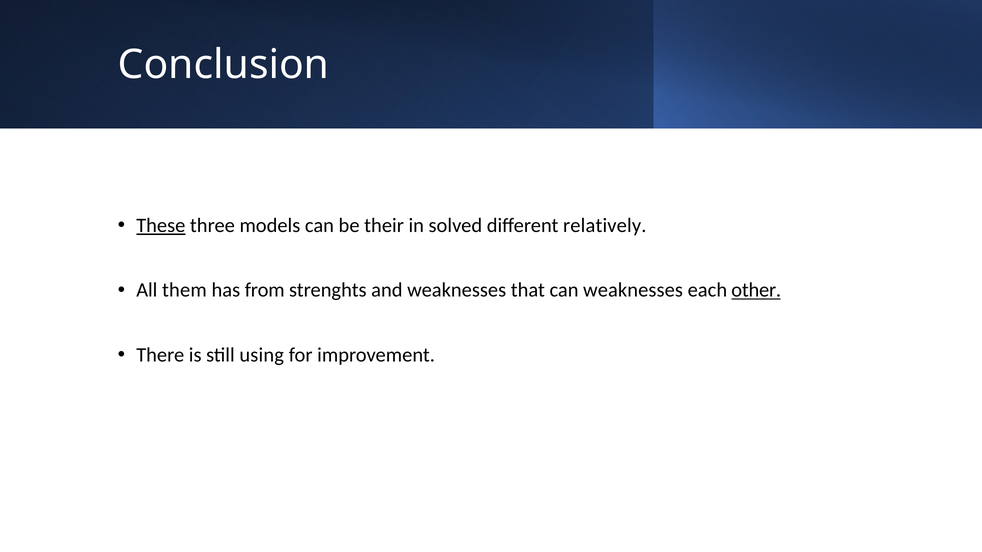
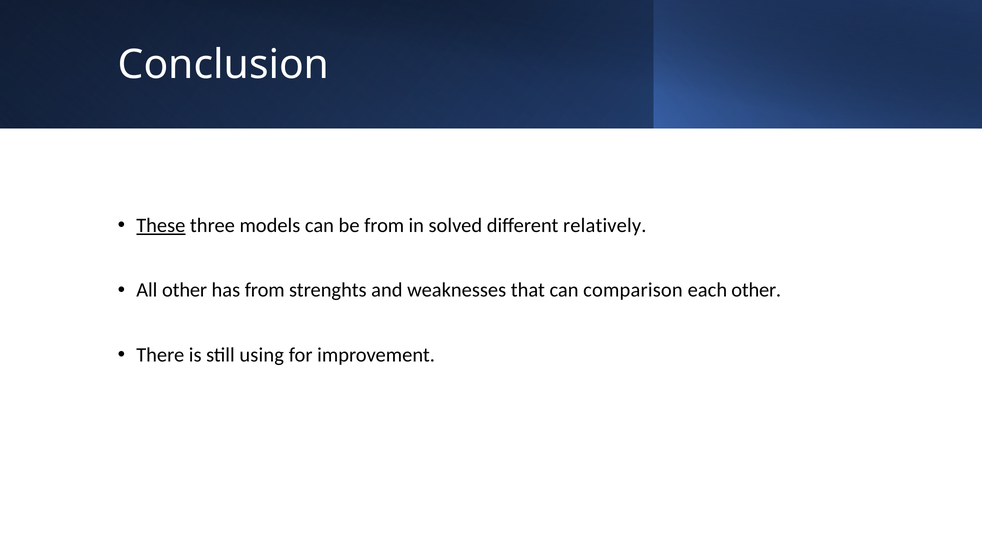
be their: their -> from (384, 226)
All them: them -> other (185, 290)
can weaknesses: weaknesses -> comparison (633, 290)
other underline: present -> none (756, 290)
